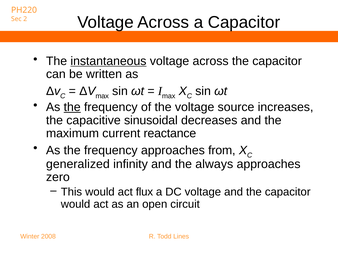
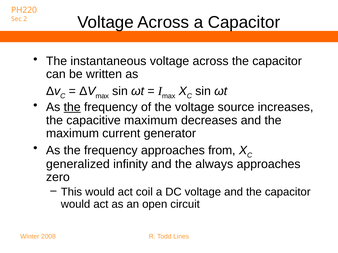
instantaneous underline: present -> none (108, 61)
capacitive sinusoidal: sinusoidal -> maximum (151, 121)
reactance: reactance -> generator (170, 134)
flux: flux -> coil (144, 192)
